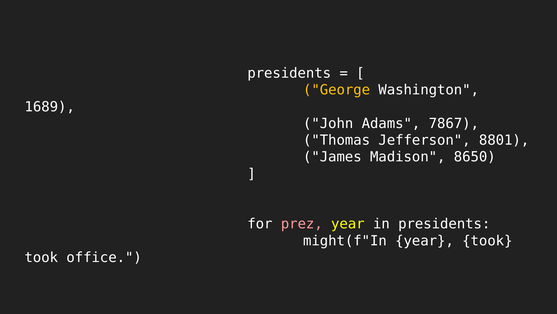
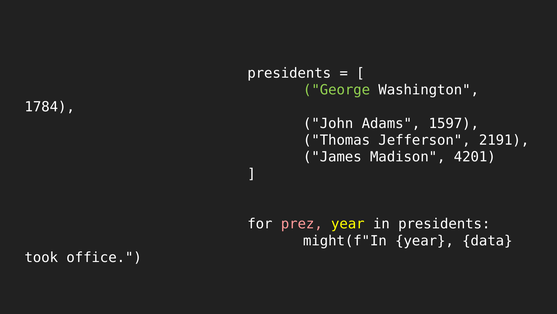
George colour: yellow -> light green (337, 90)
1689: 1689 -> 1784 (50, 107)
7867: 7867 -> 1597 (454, 123)
8801: 8801 -> 2191 (504, 140)
8650: 8650 -> 4201 (475, 157)
year took: took -> data (487, 240)
